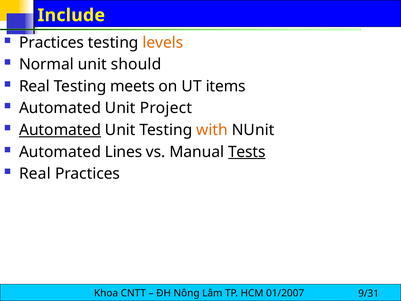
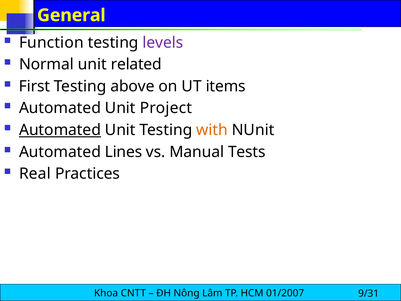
Include: Include -> General (71, 15)
Practices: Practices -> Function (51, 43)
levels colour: orange -> purple (163, 43)
should: should -> related (136, 64)
Real: Real -> First (34, 86)
meets: meets -> above (132, 86)
Tests underline: present -> none (247, 152)
